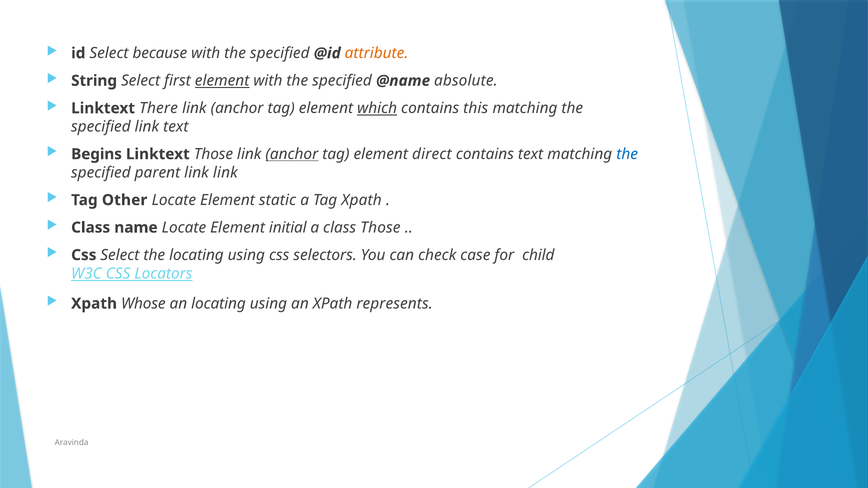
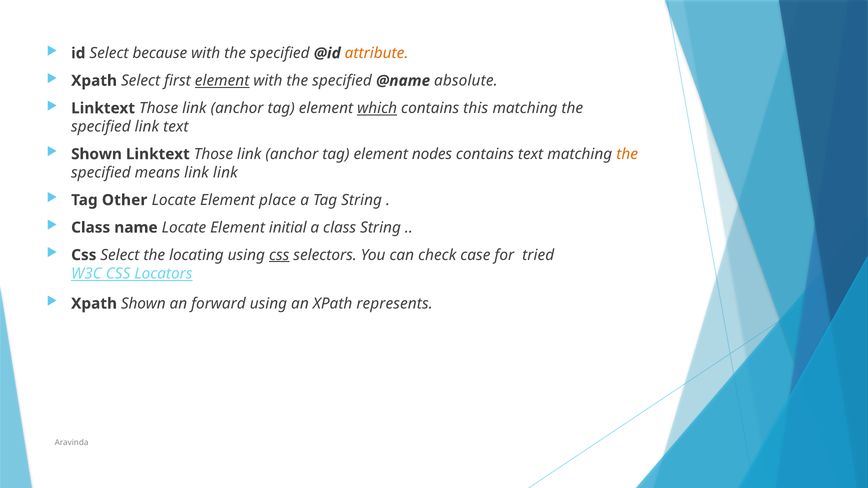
String: String -> Xpath (94, 81)
There: There -> Those (159, 108)
Begins: Begins -> Shown (97, 154)
anchor underline: present -> none (292, 154)
direct: direct -> nodes (432, 154)
the colour: blue -> orange (627, 154)
parent: parent -> means (157, 173)
static: static -> place (278, 200)
Tag Xpath: Xpath -> String (362, 200)
class Those: Those -> String (381, 228)
css underline: none -> present (279, 255)
child: child -> tried (538, 255)
Xpath Whose: Whose -> Shown (143, 304)
an locating: locating -> forward (218, 304)
